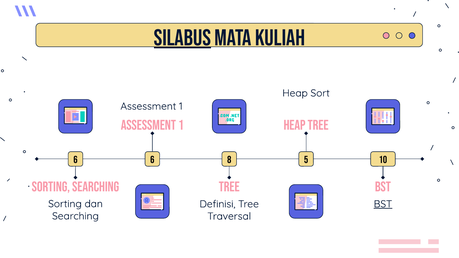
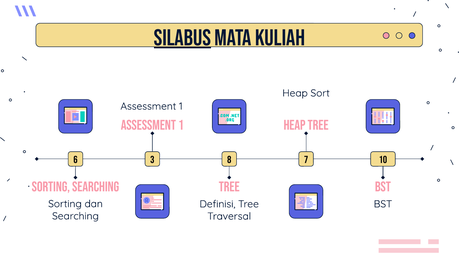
6 6: 6 -> 3 (152, 160)
5: 5 -> 7 (306, 160)
BST underline: present -> none (383, 204)
